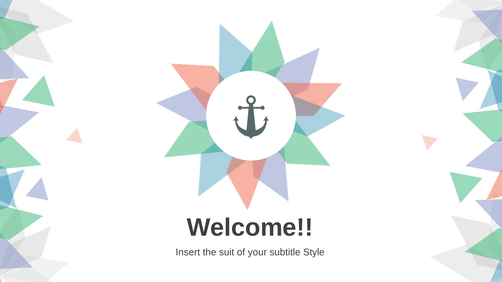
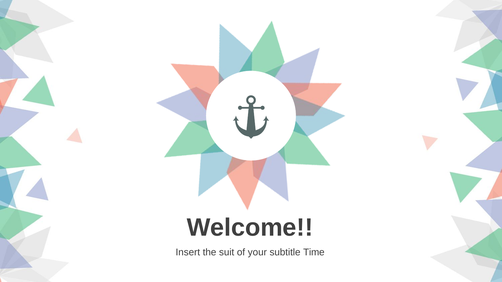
Style: Style -> Time (314, 253)
